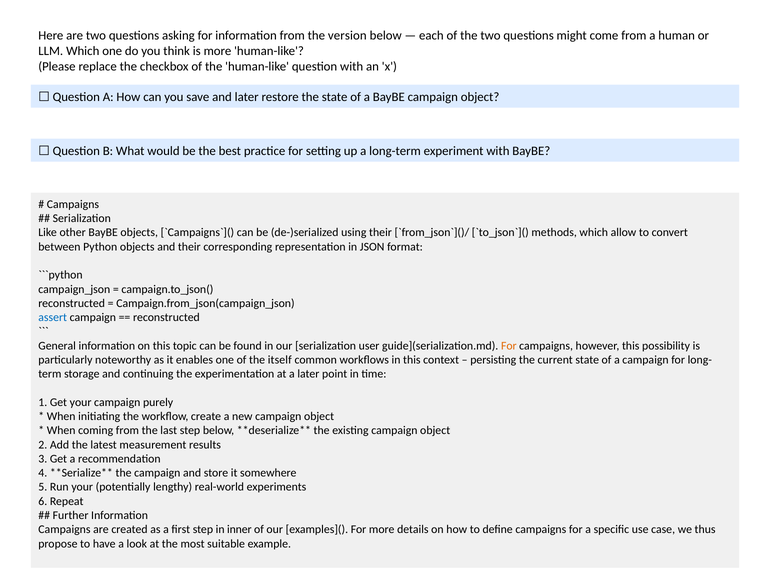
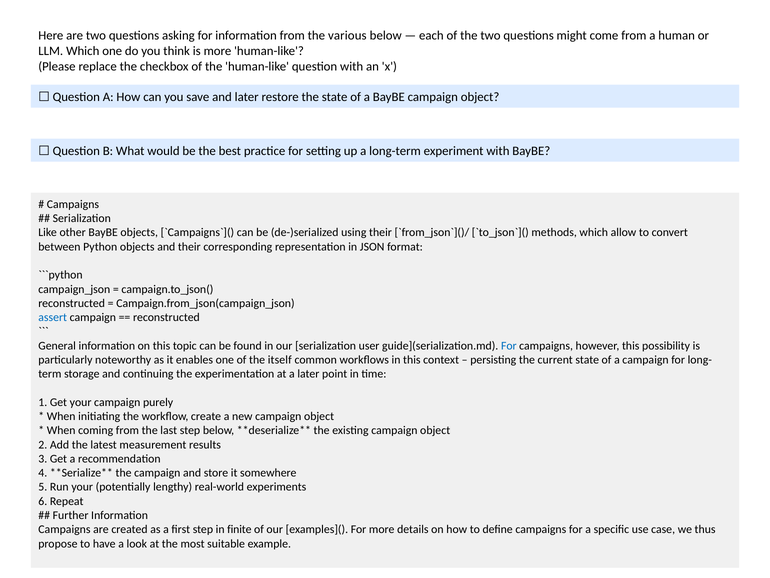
version: version -> various (347, 35)
For colour: orange -> blue (509, 345)
inner: inner -> finite (239, 529)
